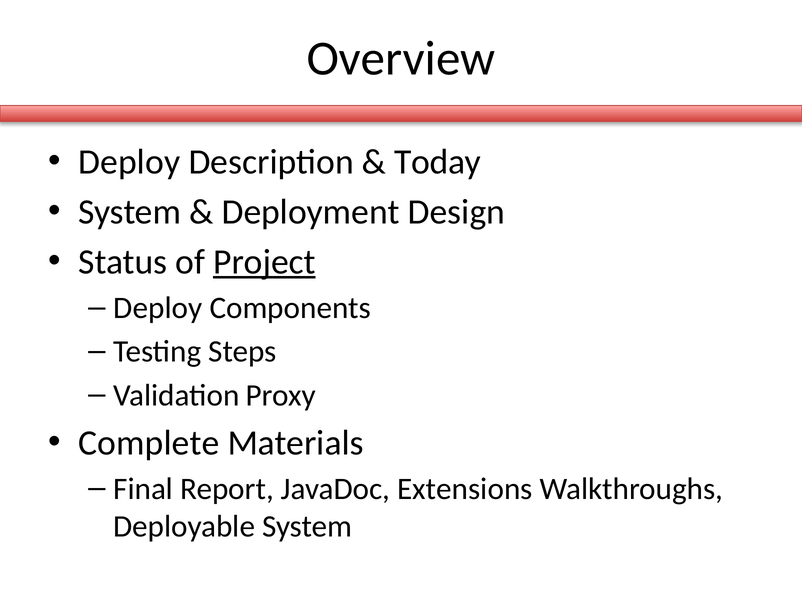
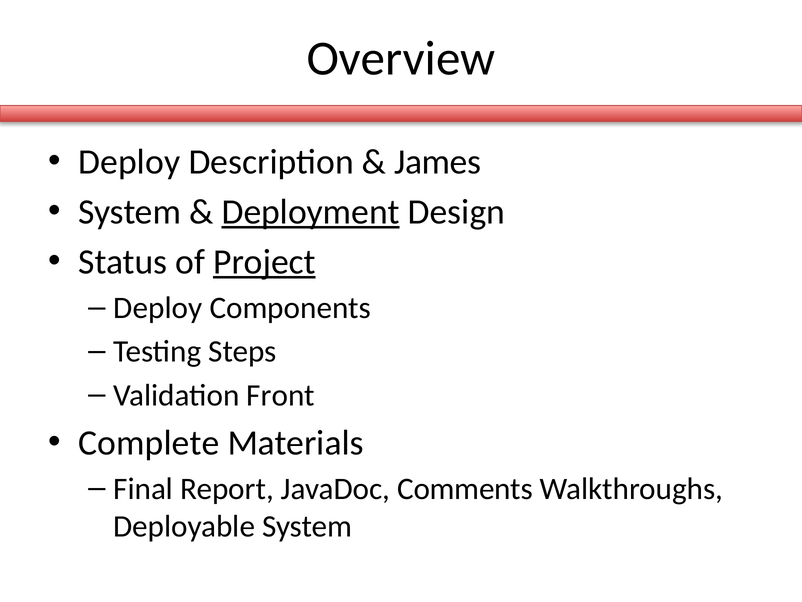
Today: Today -> James (438, 162)
Deployment underline: none -> present (311, 212)
Proxy: Proxy -> Front (281, 395)
Extensions: Extensions -> Comments (465, 488)
